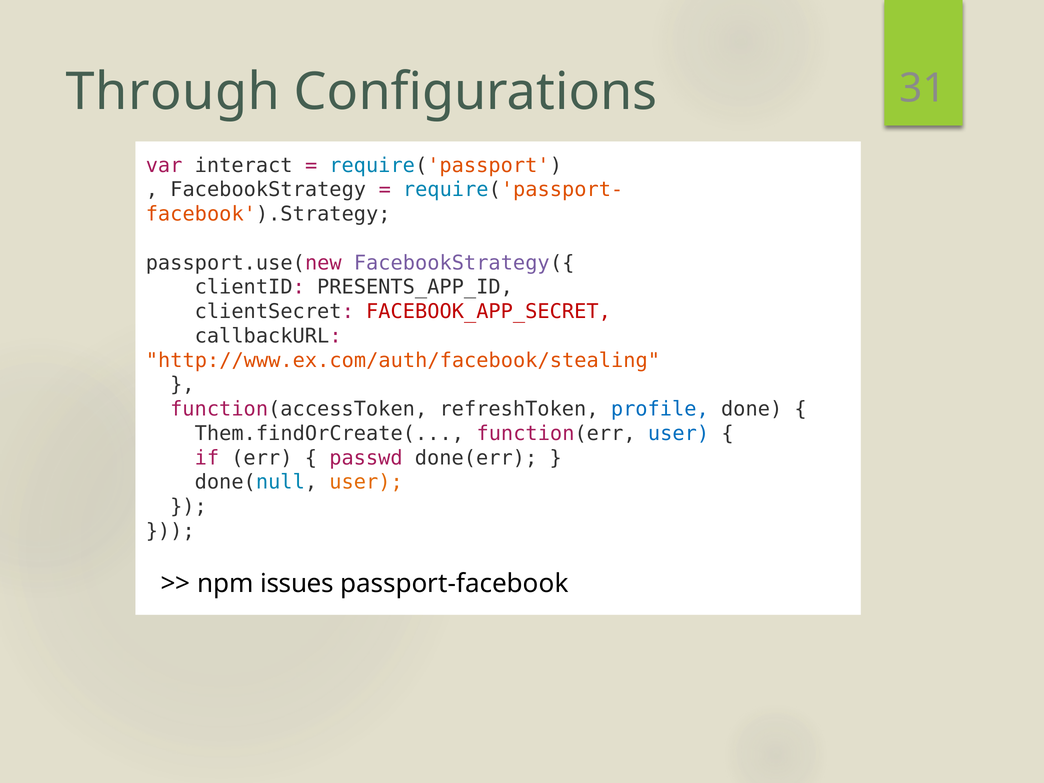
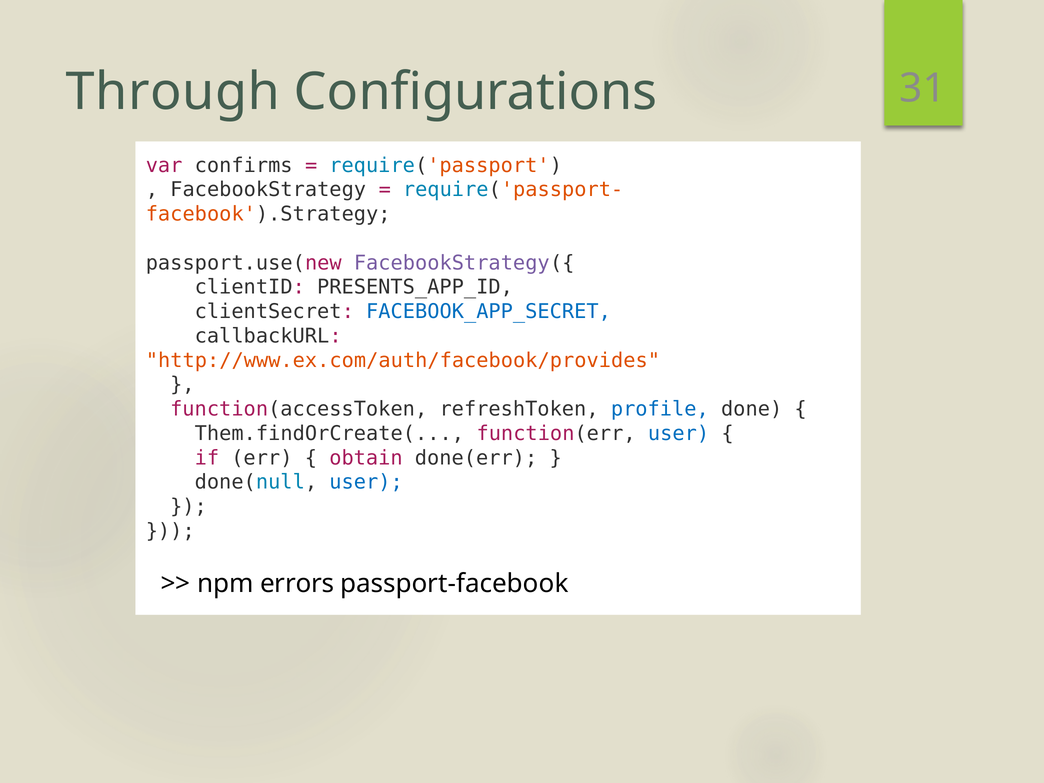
interact: interact -> confirms (244, 165)
FACEBOOK_APP_SECRET colour: red -> blue (488, 312)
http://www.ex.com/auth/facebook/stealing: http://www.ex.com/auth/facebook/stealing -> http://www.ex.com/auth/facebook/provides (403, 360)
passwd: passwd -> obtain (366, 458)
user colour: orange -> blue (366, 482)
issues: issues -> errors (297, 583)
